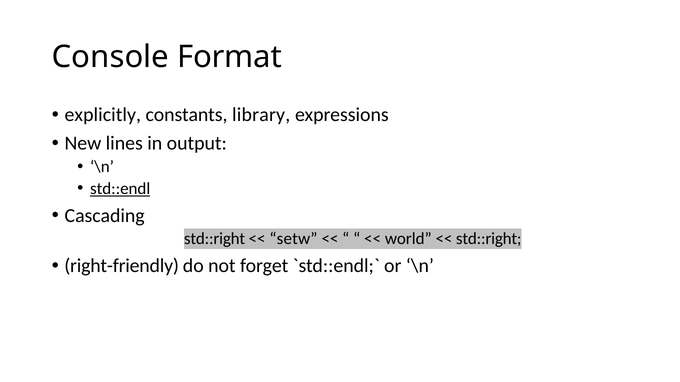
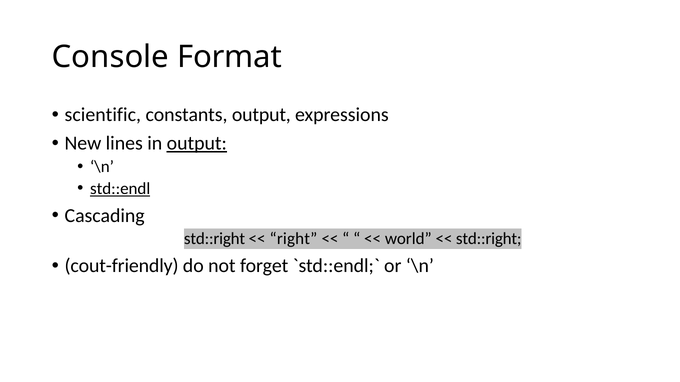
explicitly: explicitly -> scientific (103, 115)
constants library: library -> output (261, 115)
output underline: none -> present (197, 143)
setw: setw -> right (293, 239)
right-friendly: right-friendly -> cout-friendly (122, 266)
